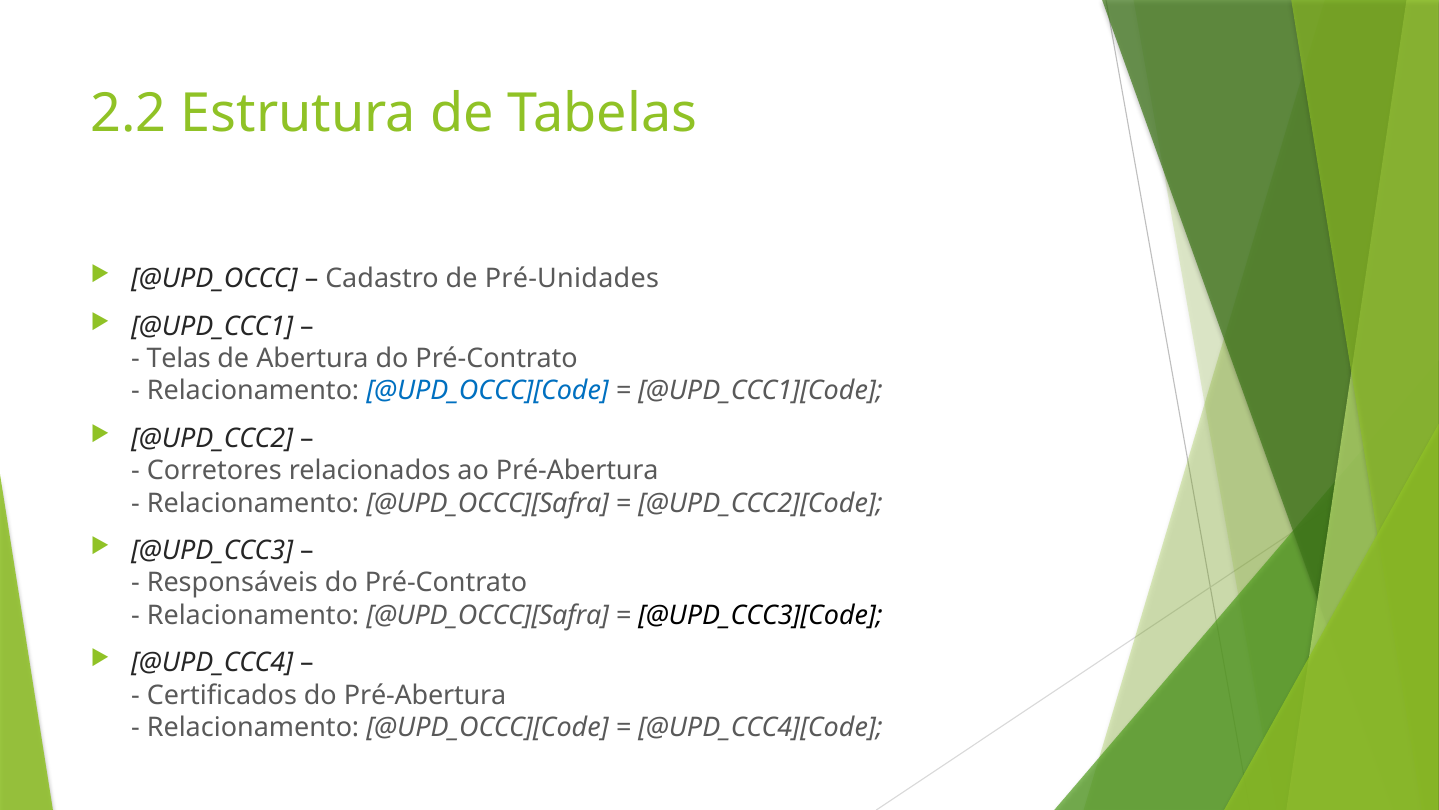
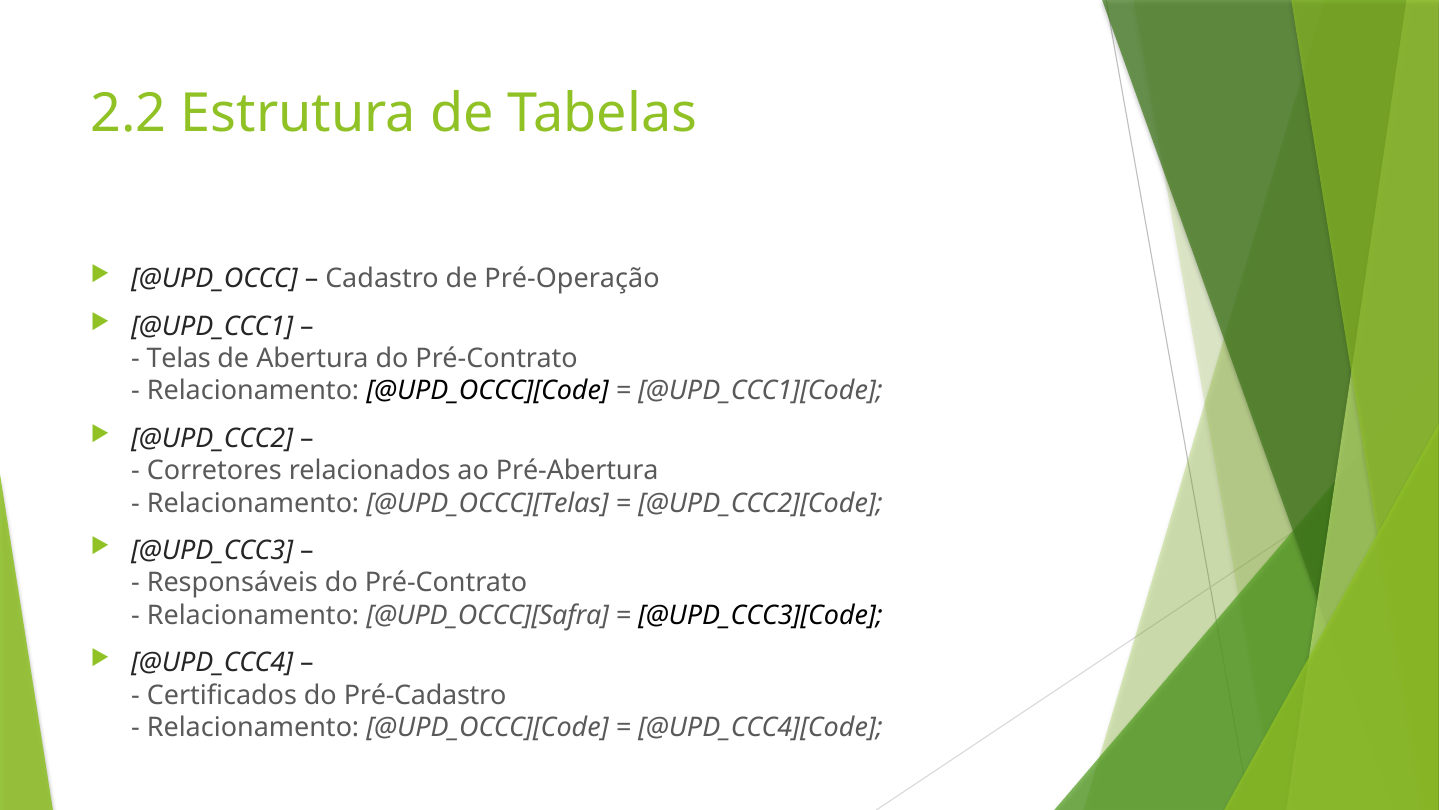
Pré-Unidades: Pré-Unidades -> Pré-Operação (572, 278)
@UPD_OCCC][Code colour: blue -> black (488, 391)
@UPD_OCCC][Safra: @UPD_OCCC][Safra -> @UPD_OCCC][Telas (488, 503)
do Pré-Abertura: Pré-Abertura -> Pré-Cadastro (425, 695)
